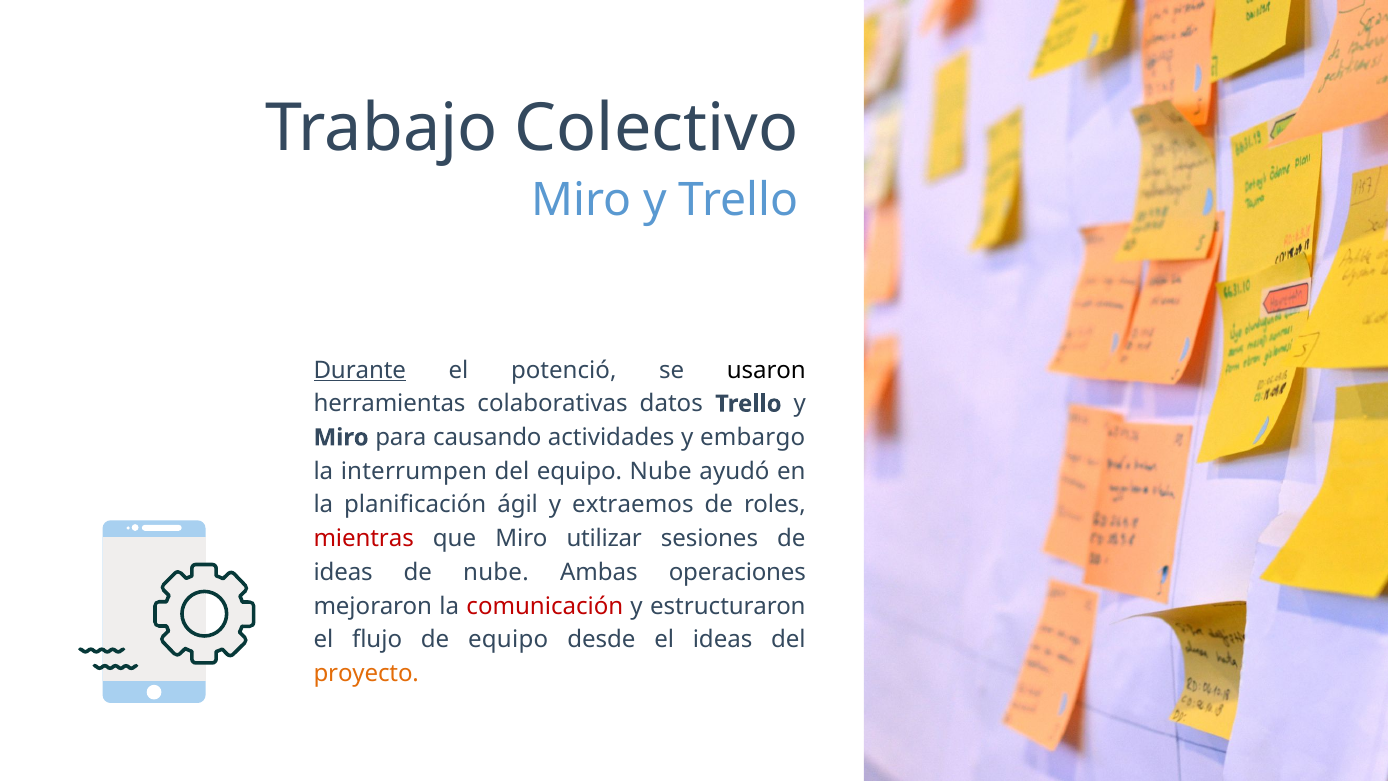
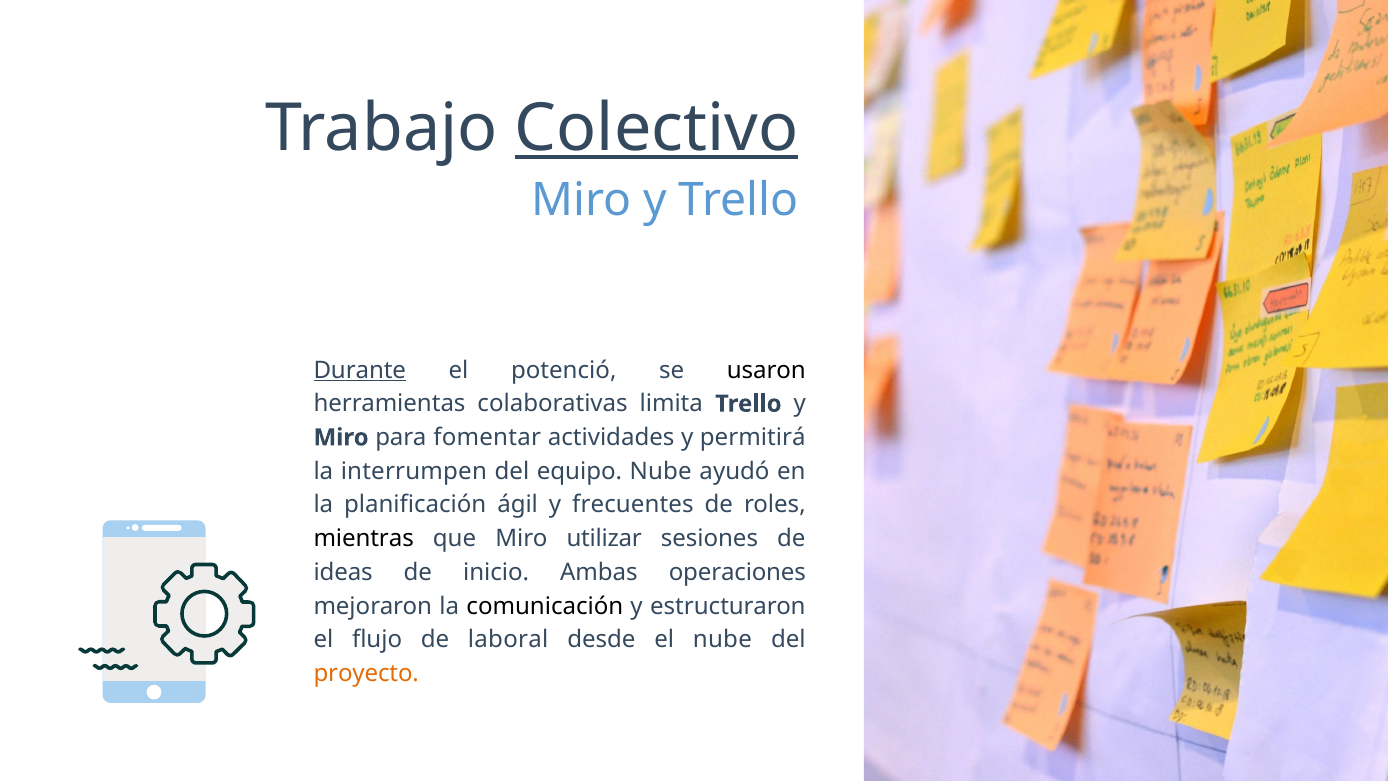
Colectivo underline: none -> present (657, 128)
datos: datos -> limita (671, 404)
causando: causando -> fomentar (487, 437)
embargo: embargo -> permitirá (753, 437)
extraemos: extraemos -> frecuentes (633, 505)
mientras colour: red -> black (364, 539)
de nube: nube -> inicio (496, 572)
comunicación colour: red -> black (545, 606)
de equipo: equipo -> laboral (508, 640)
el ideas: ideas -> nube (722, 640)
